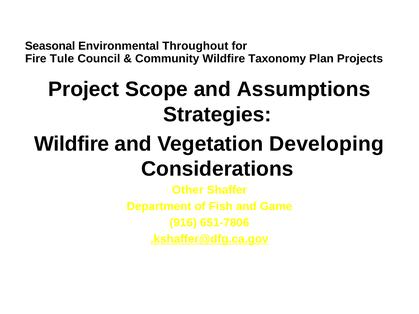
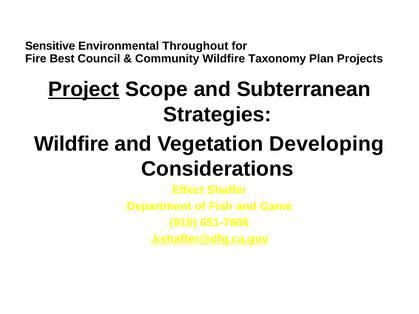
Seasonal: Seasonal -> Sensitive (50, 46)
Tule: Tule -> Best (62, 59)
Project underline: none -> present (84, 89)
Assumptions: Assumptions -> Subterranean (304, 89)
Other: Other -> Effect (188, 190)
